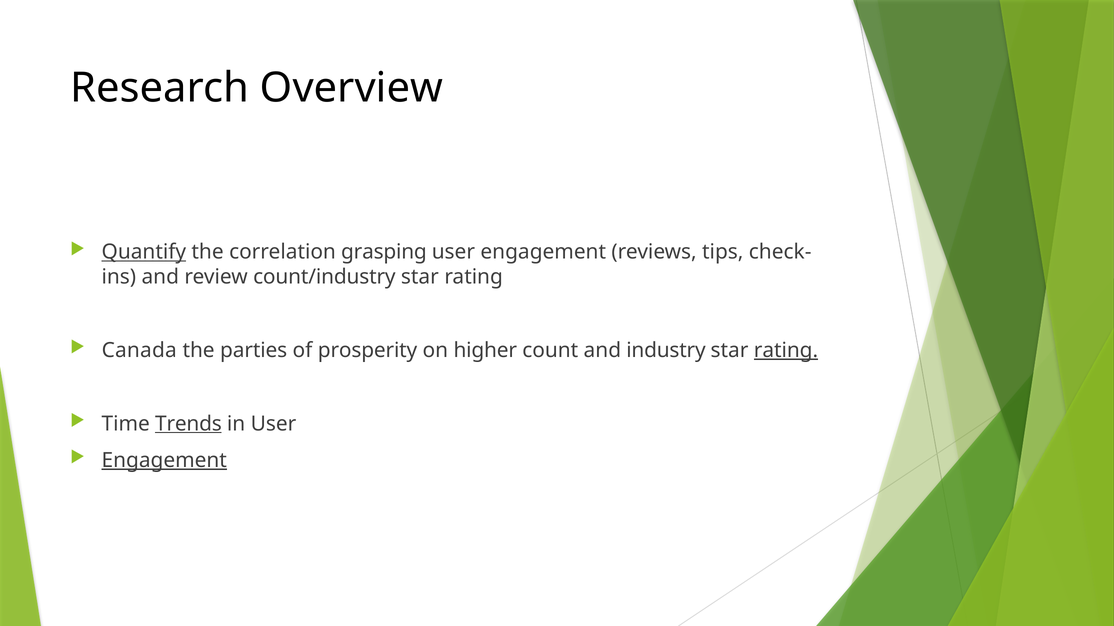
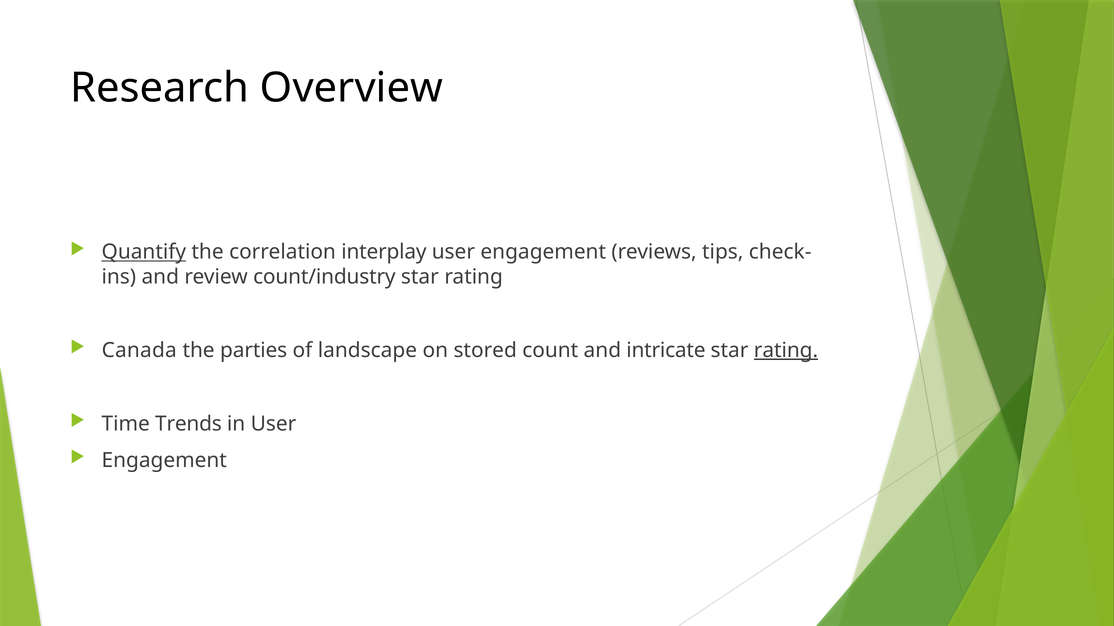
grasping: grasping -> interplay (384, 252)
prosperity: prosperity -> landscape (367, 351)
higher: higher -> stored (485, 351)
industry: industry -> intricate (666, 351)
Trends underline: present -> none (188, 424)
Engagement underline: present -> none (164, 461)
